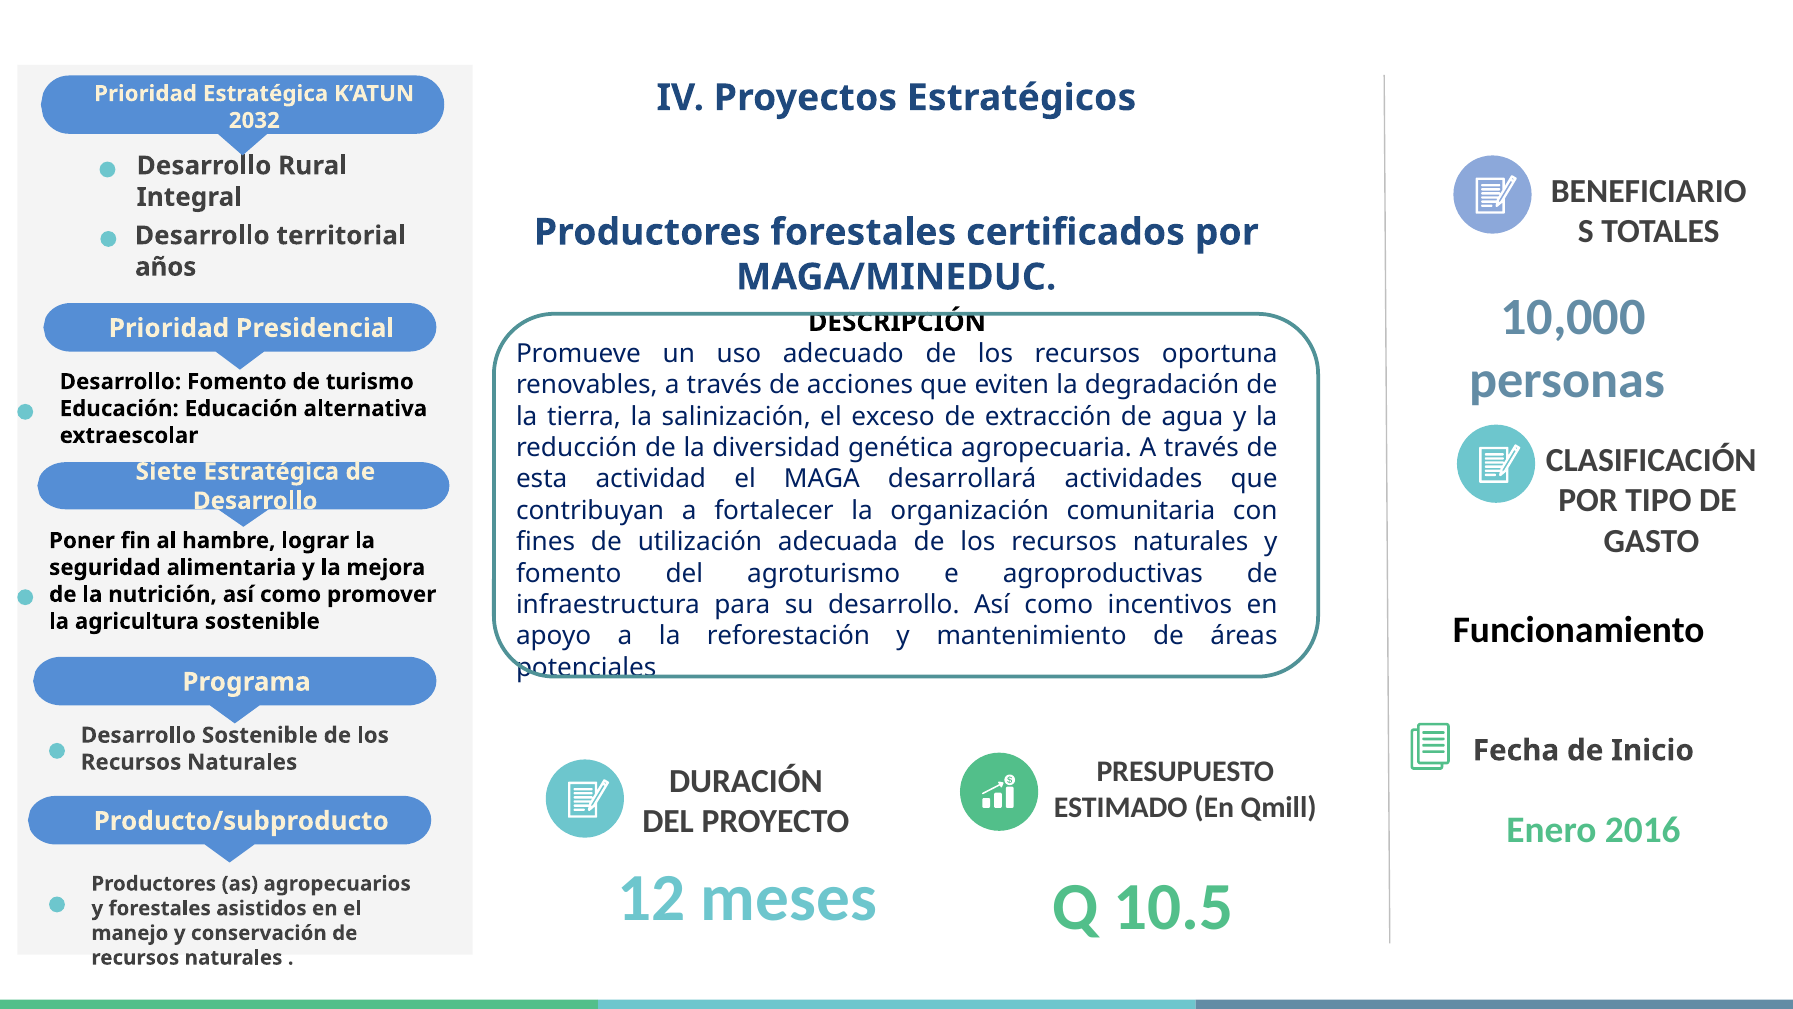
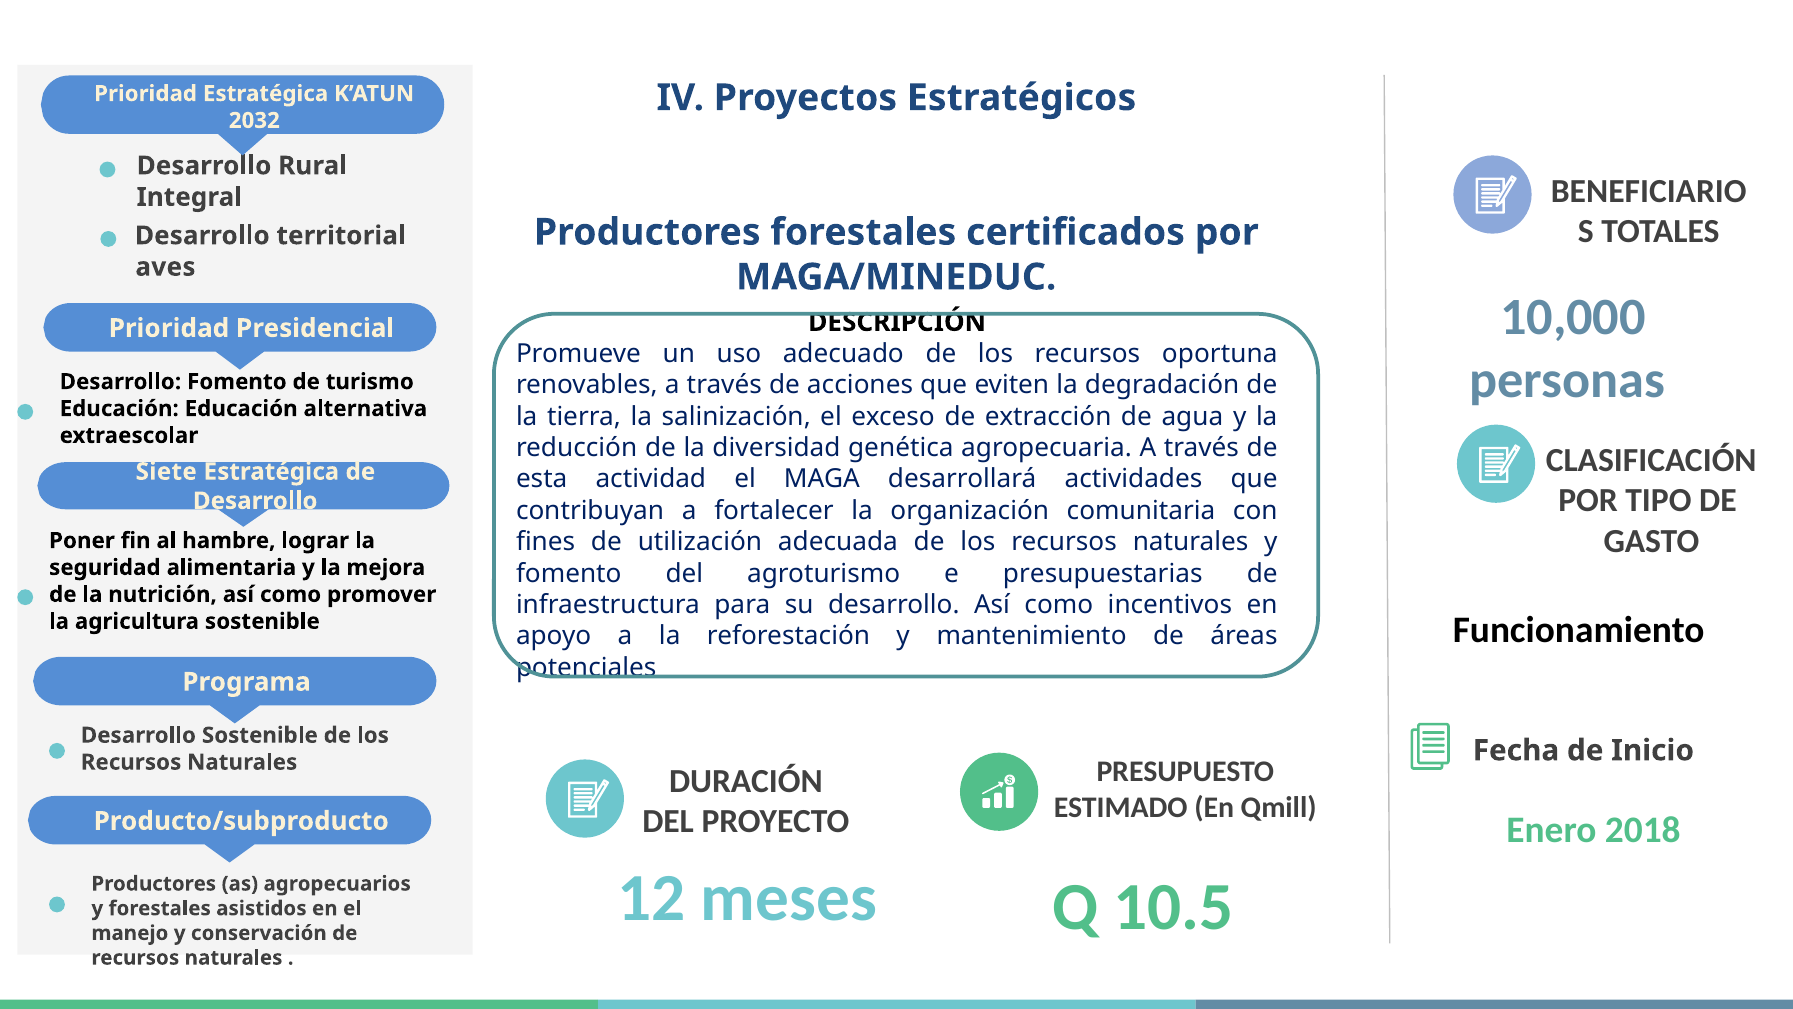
años: años -> aves (165, 267)
agroproductivas: agroproductivas -> presupuestarias (1103, 573)
2016: 2016 -> 2018 (1643, 830)
